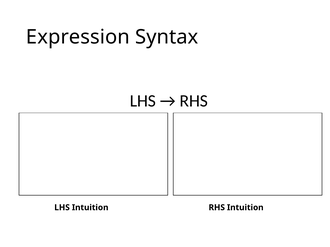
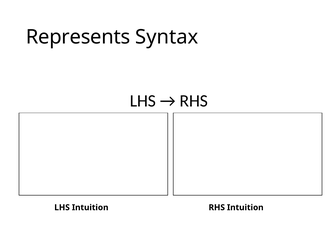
Expression: Expression -> Represents (78, 37)
